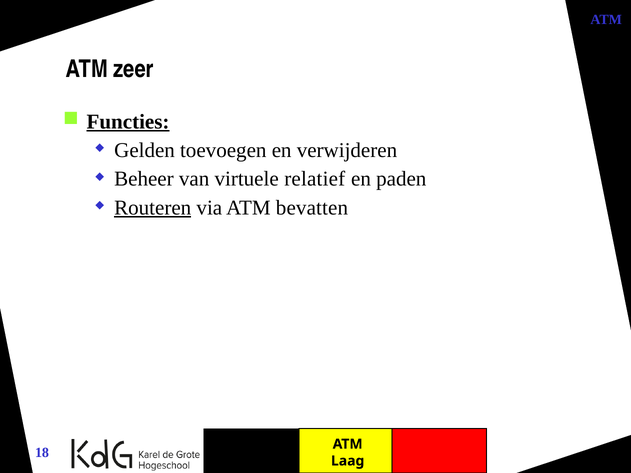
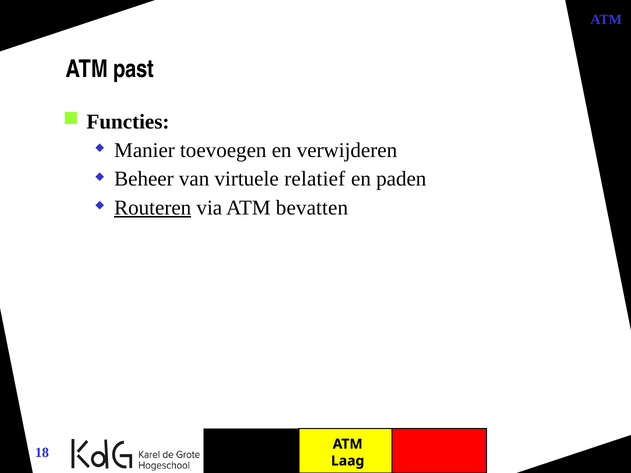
zeer: zeer -> past (134, 69)
Functies underline: present -> none (128, 122)
Gelden: Gelden -> Manier (145, 150)
